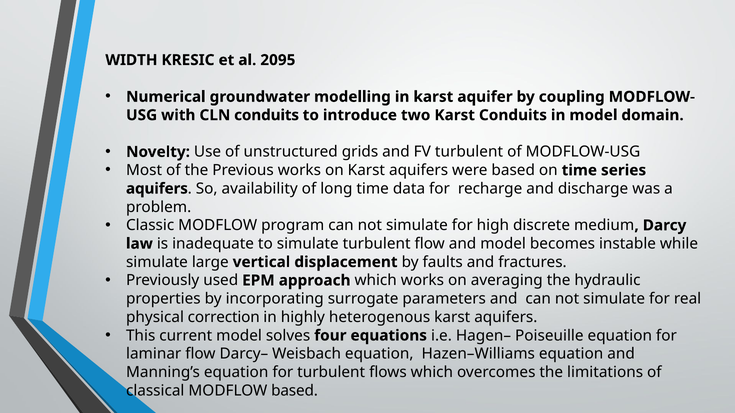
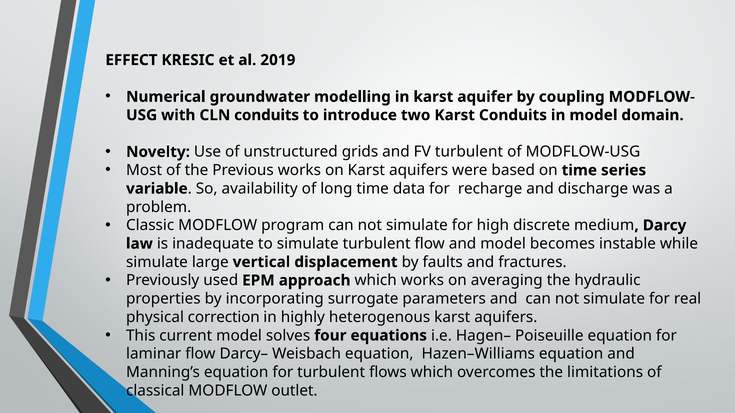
WIDTH: WIDTH -> EFFECT (131, 60)
2095: 2095 -> 2019 (278, 60)
aquifers: aquifers -> variable (157, 189)
MODFLOW based: based -> outlet (294, 391)
